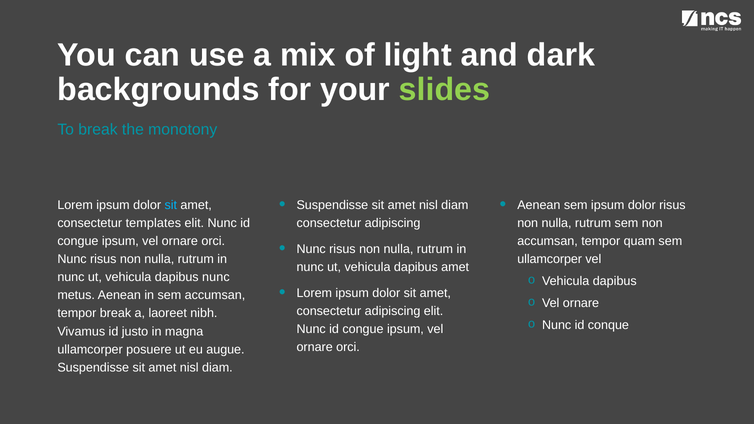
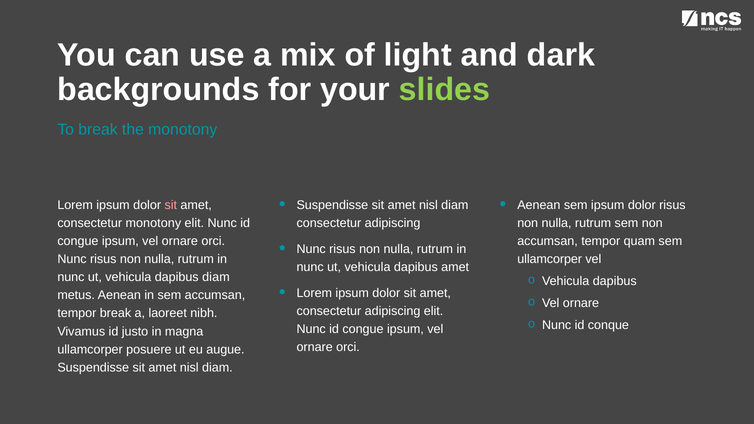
sit colour: light blue -> pink (171, 205)
consectetur templates: templates -> monotony (153, 223)
dapibus nunc: nunc -> diam (216, 277)
